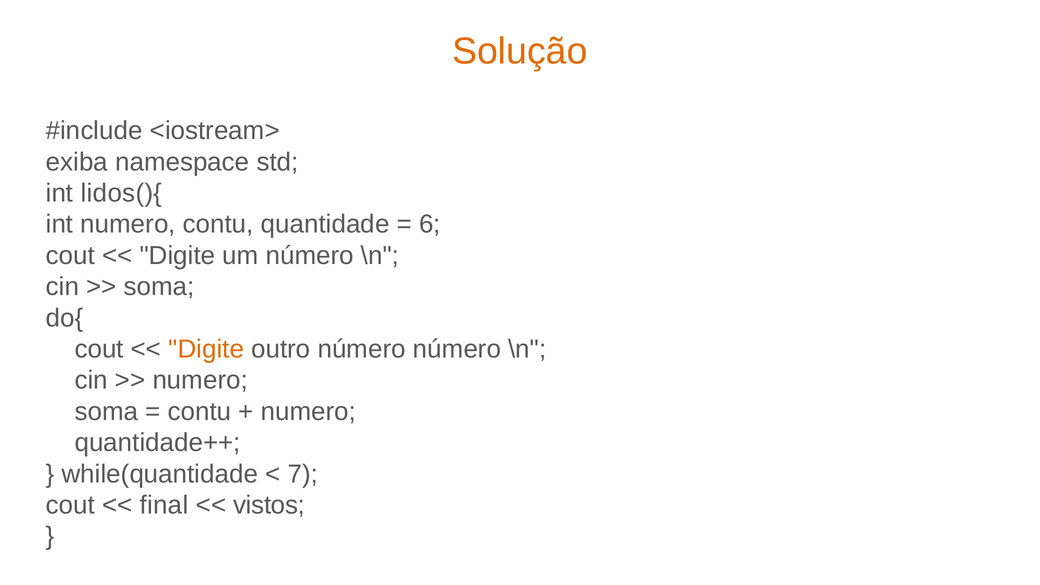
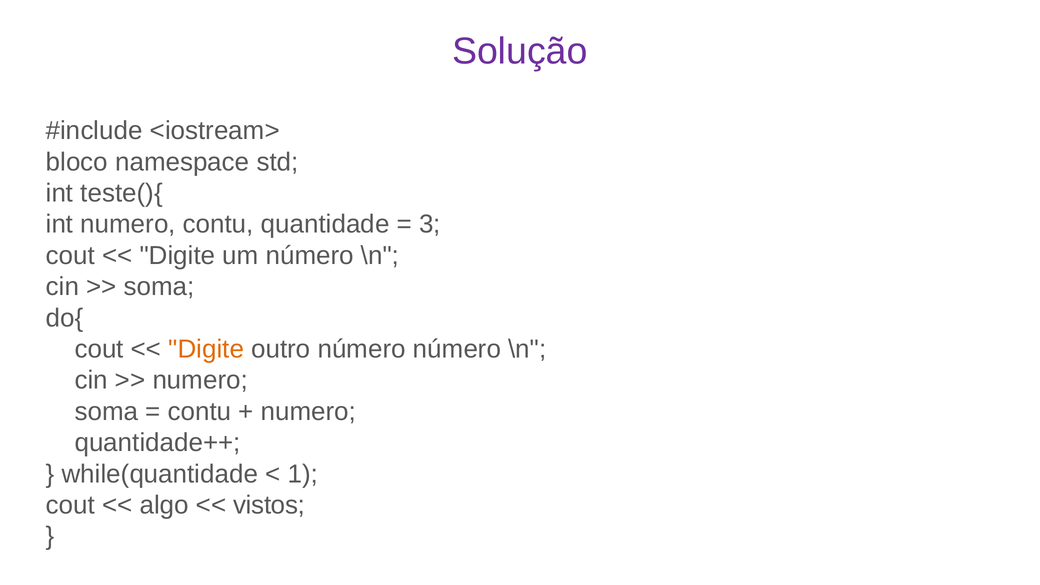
Solução colour: orange -> purple (520, 52)
exiba: exiba -> bloco (77, 162)
lidos(){: lidos(){ -> teste(){ (122, 193)
6: 6 -> 3 (430, 224)
7: 7 -> 1 (303, 474)
final: final -> algo (164, 505)
